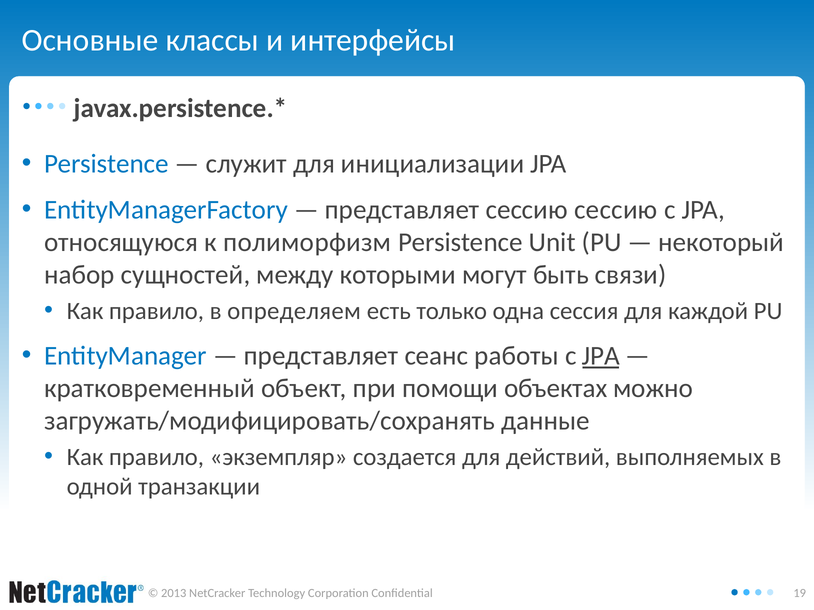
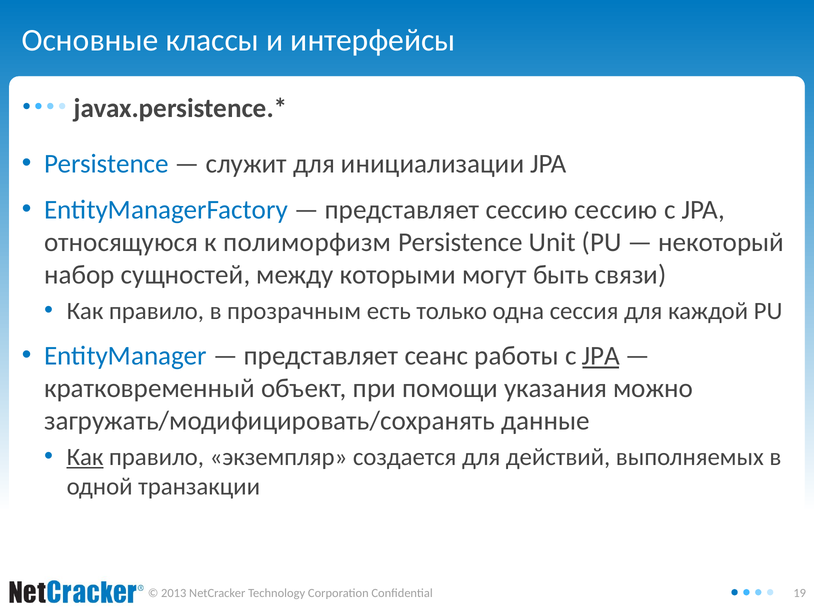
определяем: определяем -> прозрачным (294, 311)
объектах: объектах -> указания (556, 389)
Как underline: none -> present (85, 457)
